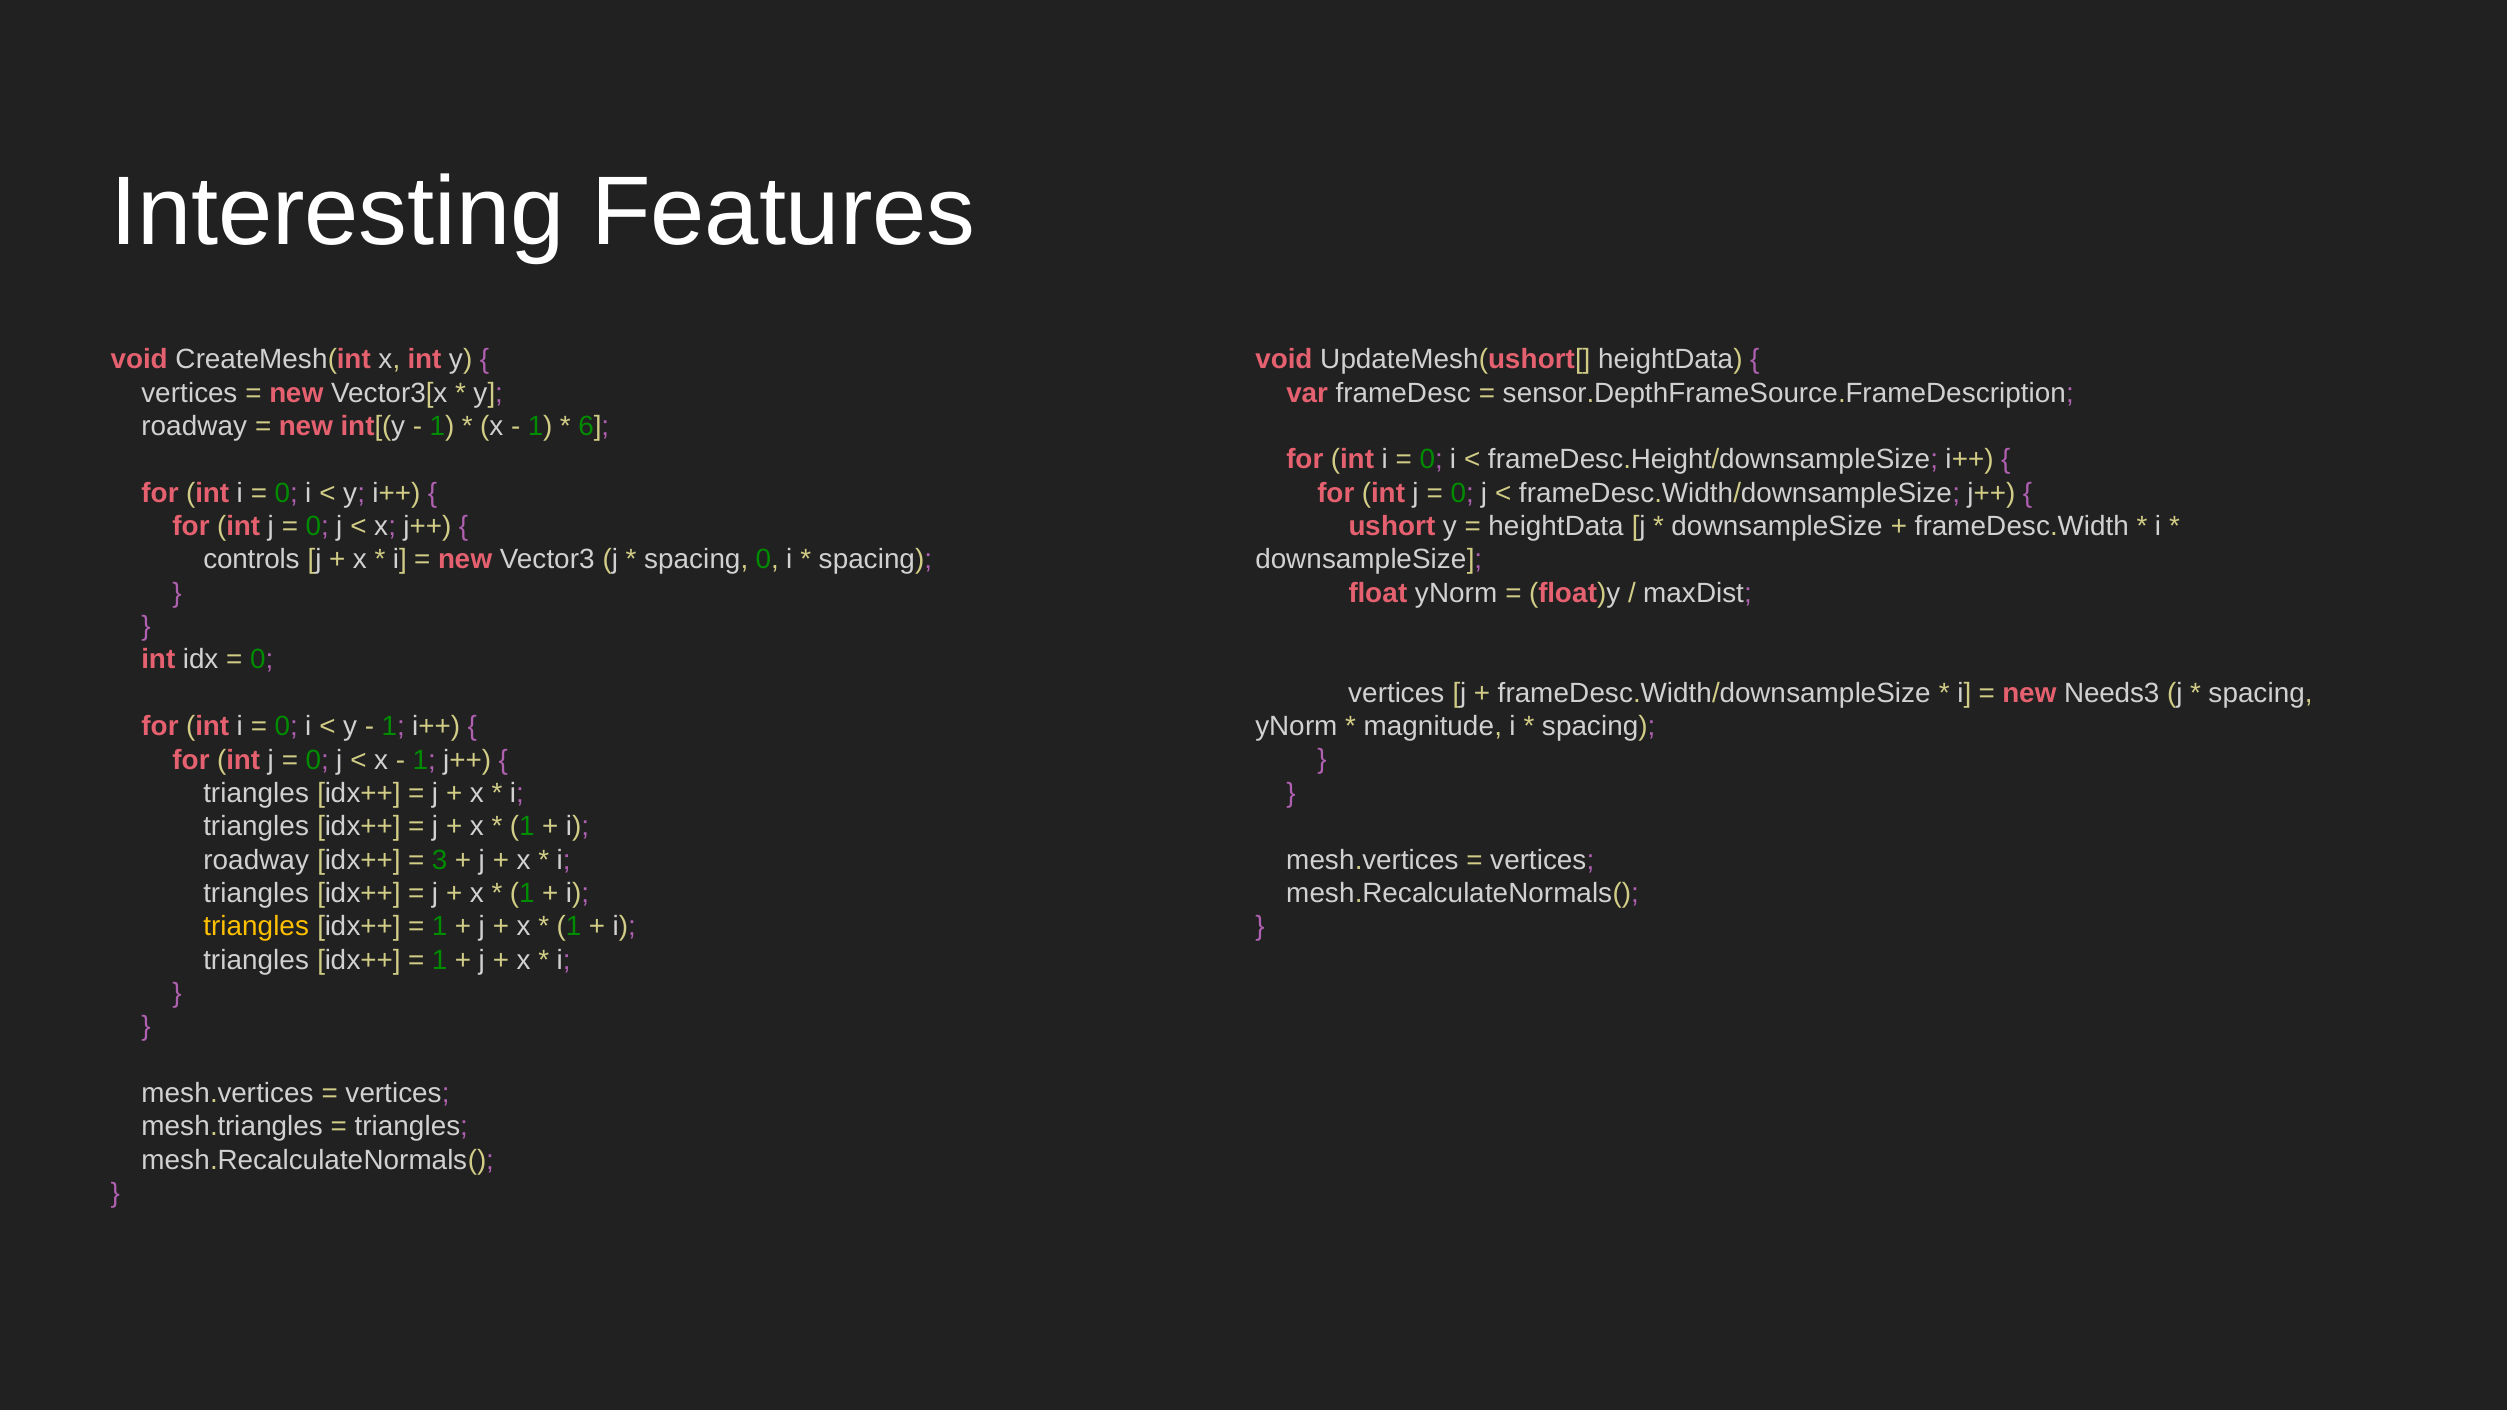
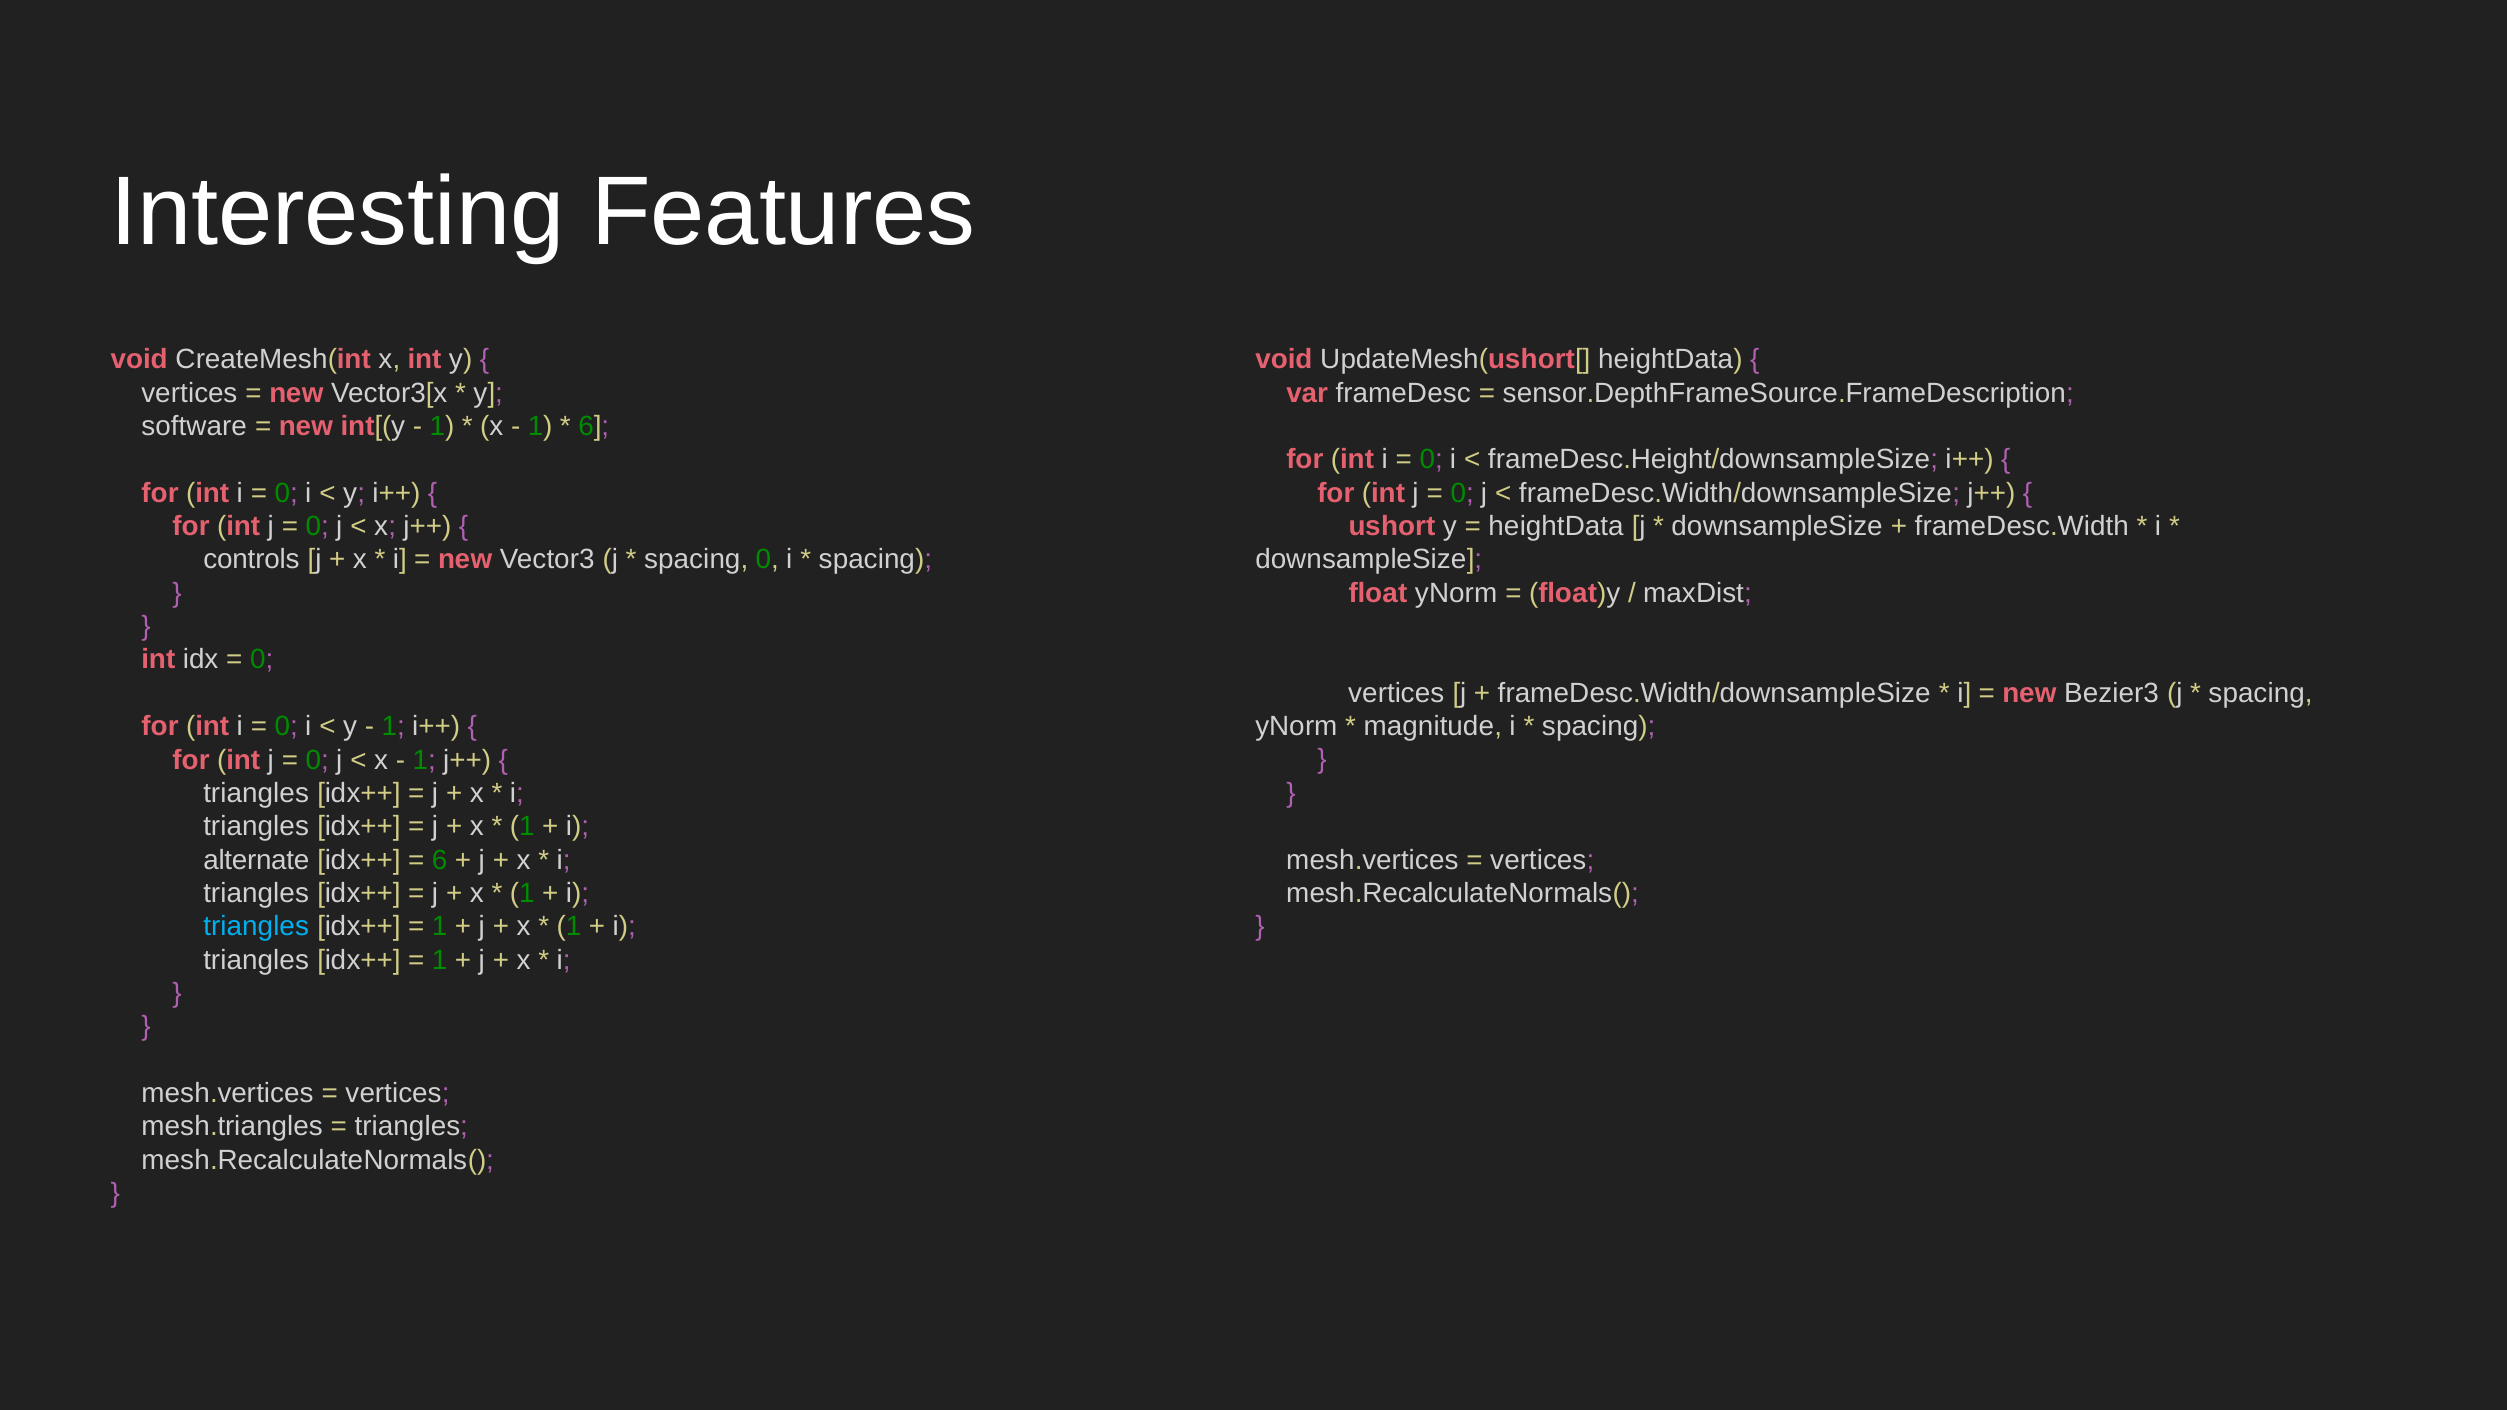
roadway: roadway -> software (194, 426)
Needs3: Needs3 -> Bezier3 (2112, 693)
roadway: roadway -> alternate (256, 860)
3: 3 -> 6 (440, 860)
triangles colour: yellow -> light blue (256, 927)
